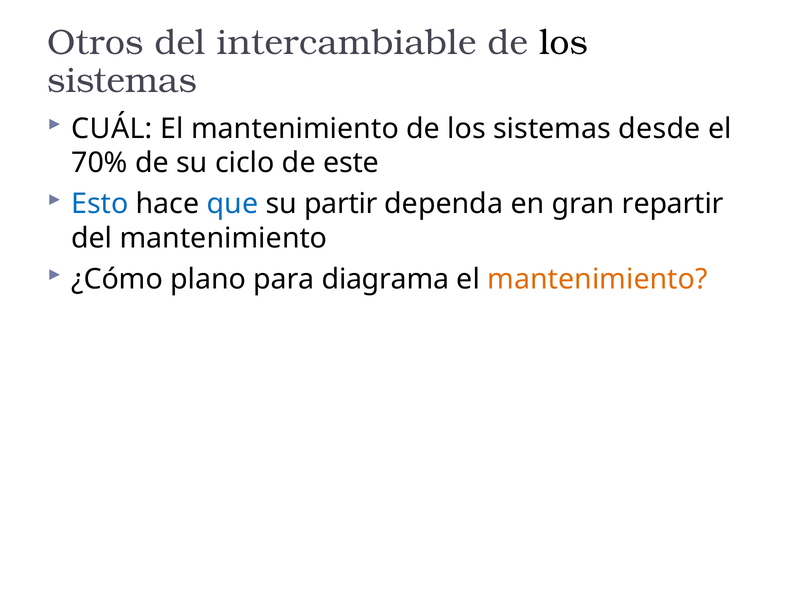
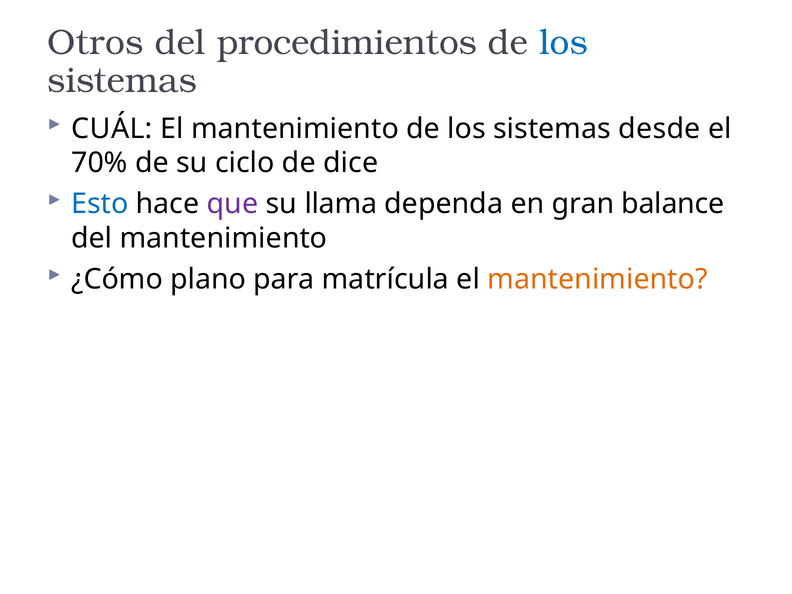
intercambiable: intercambiable -> procedimientos (347, 43)
los colour: black -> blue (564, 43)
este: este -> dice (351, 163)
que colour: blue -> purple (233, 204)
partir: partir -> llama (341, 204)
repartir: repartir -> balance (673, 204)
diagrama: diagrama -> matrícula (385, 279)
